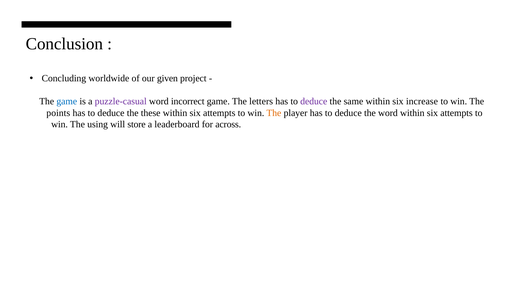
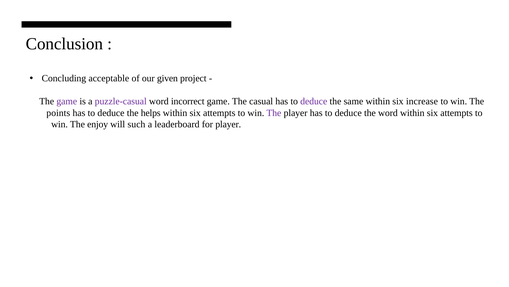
worldwide: worldwide -> acceptable (109, 78)
game colour: blue -> purple (67, 101)
letters: letters -> casual (261, 101)
these: these -> helps (151, 113)
The colour: orange -> purple (274, 113)
using: using -> enjoy (98, 124)
store: store -> such (136, 124)
for across: across -> player (228, 124)
